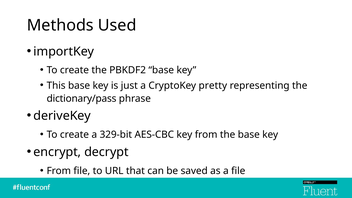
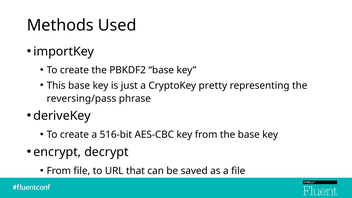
dictionary/pass: dictionary/pass -> reversing/pass (81, 99)
329-bit: 329-bit -> 516-bit (116, 135)
